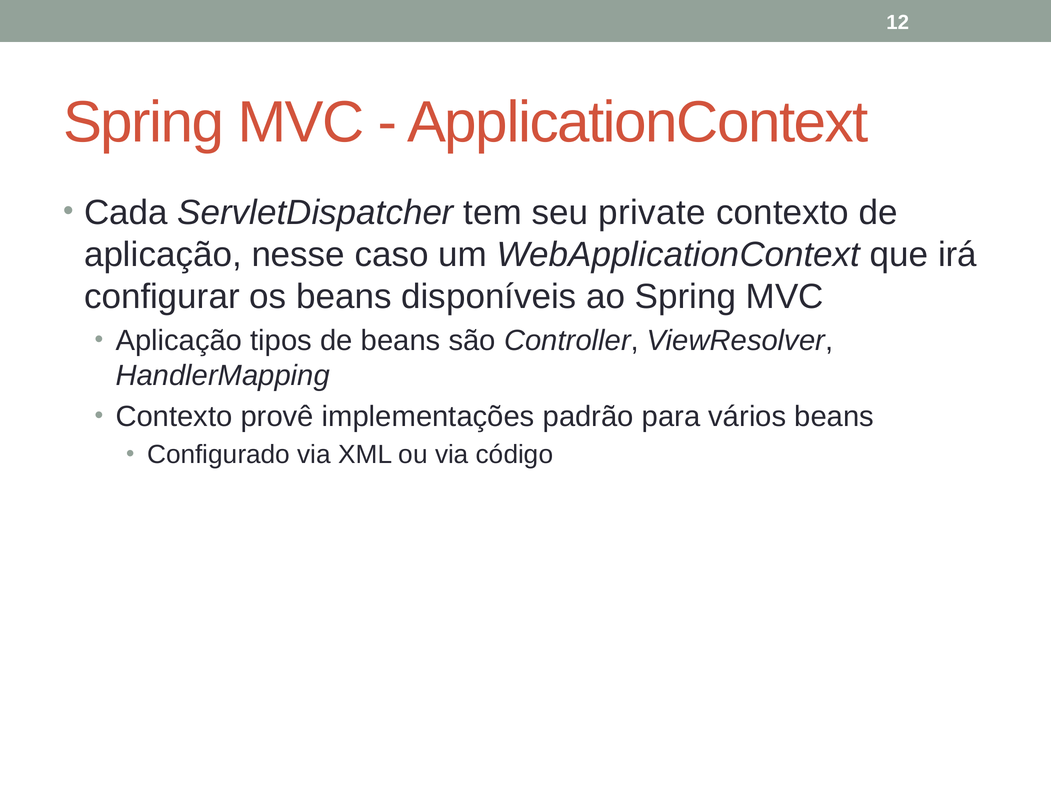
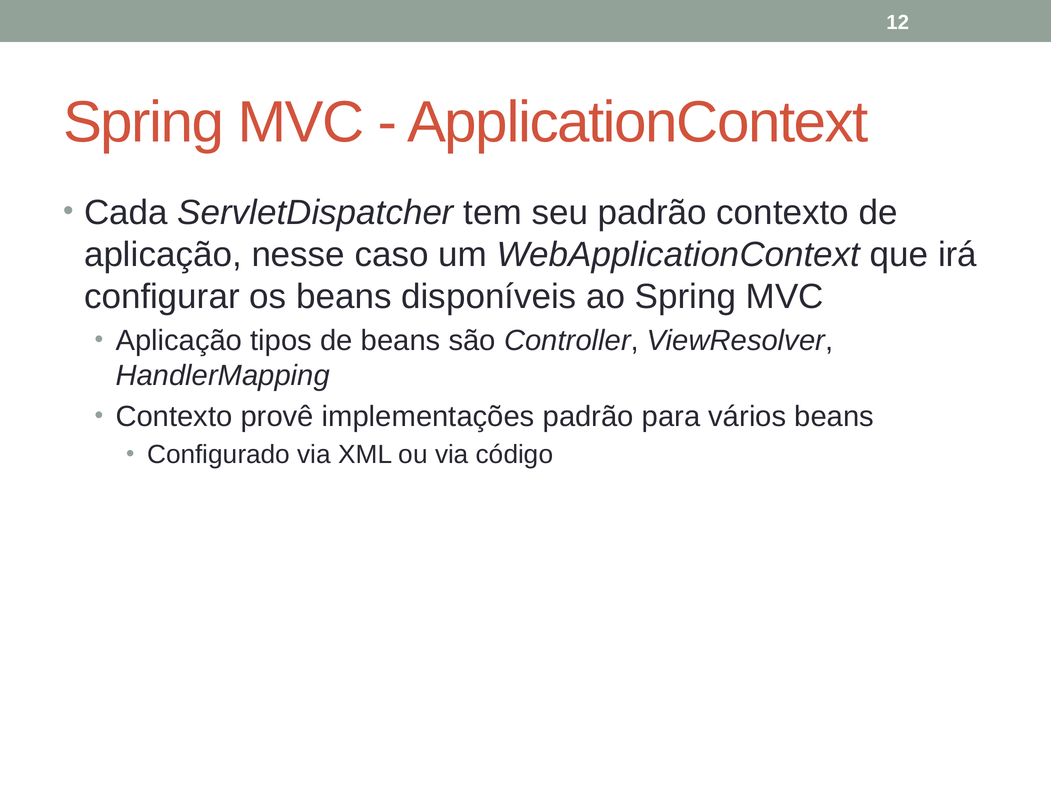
seu private: private -> padrão (652, 213)
